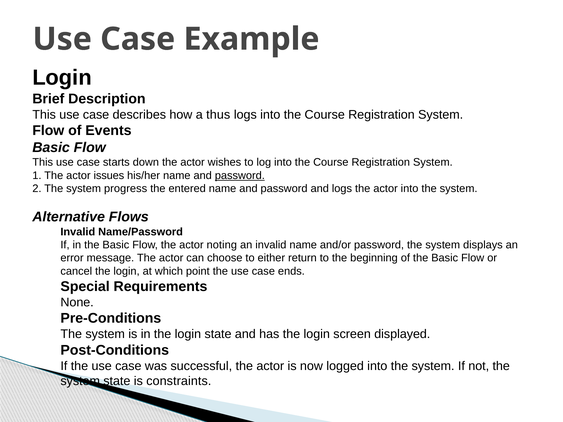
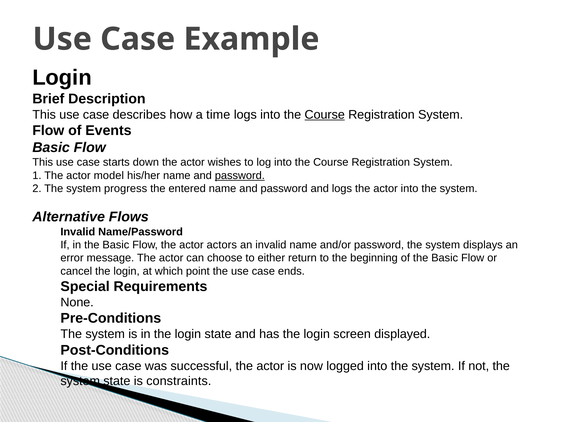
thus: thus -> time (218, 115)
Course underline: none -> present (325, 115)
issues: issues -> model (109, 176)
noting: noting -> actors (222, 245)
